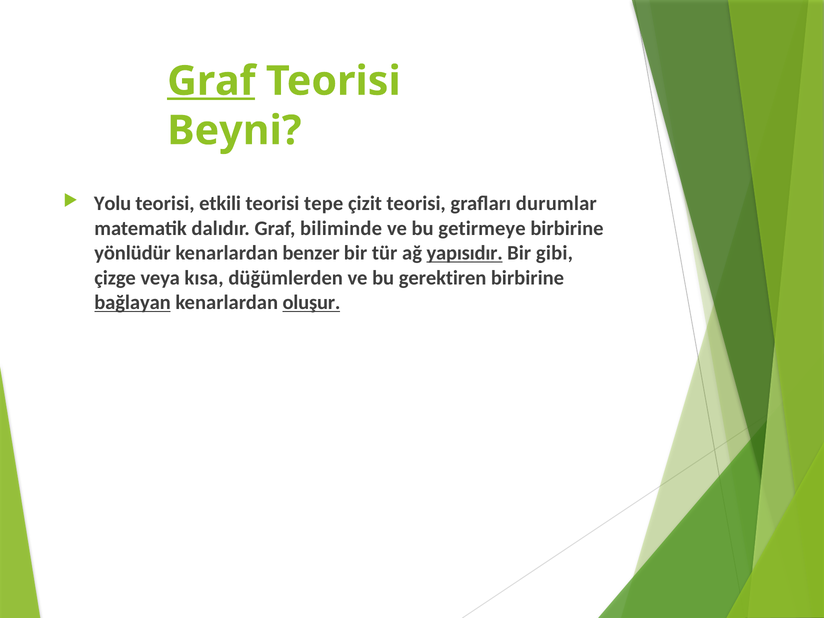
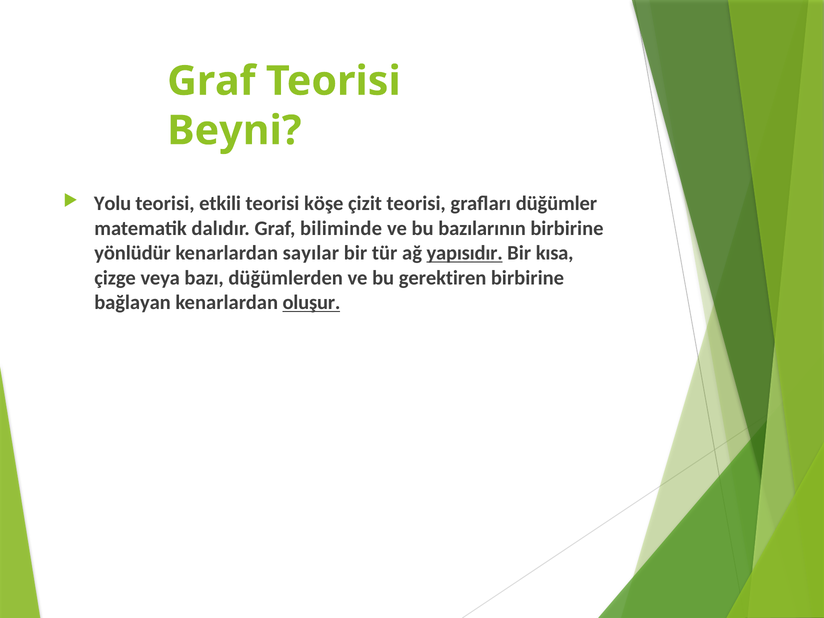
Graf underline: present -> none (211, 81)
tepe: tepe -> köşe (324, 204)
durumlar: durumlar -> düğümler (556, 204)
getirmeye: getirmeye -> bazılarının (482, 228)
benzer: benzer -> sayılar (311, 253)
gibi: gibi -> kısa (555, 253)
kısa: kısa -> bazı (204, 278)
bağlayan underline: present -> none (133, 303)
